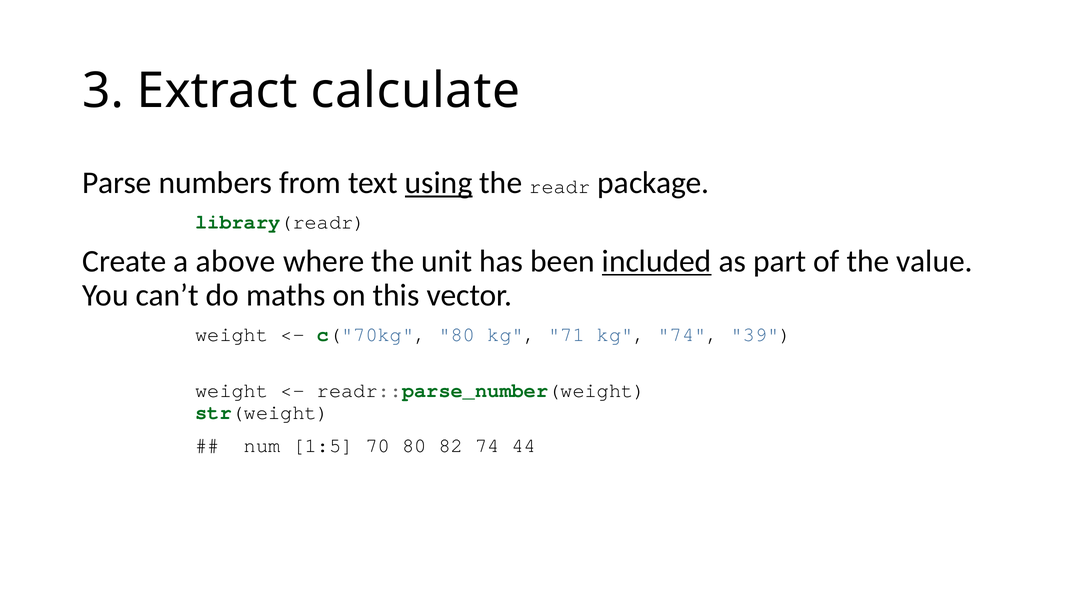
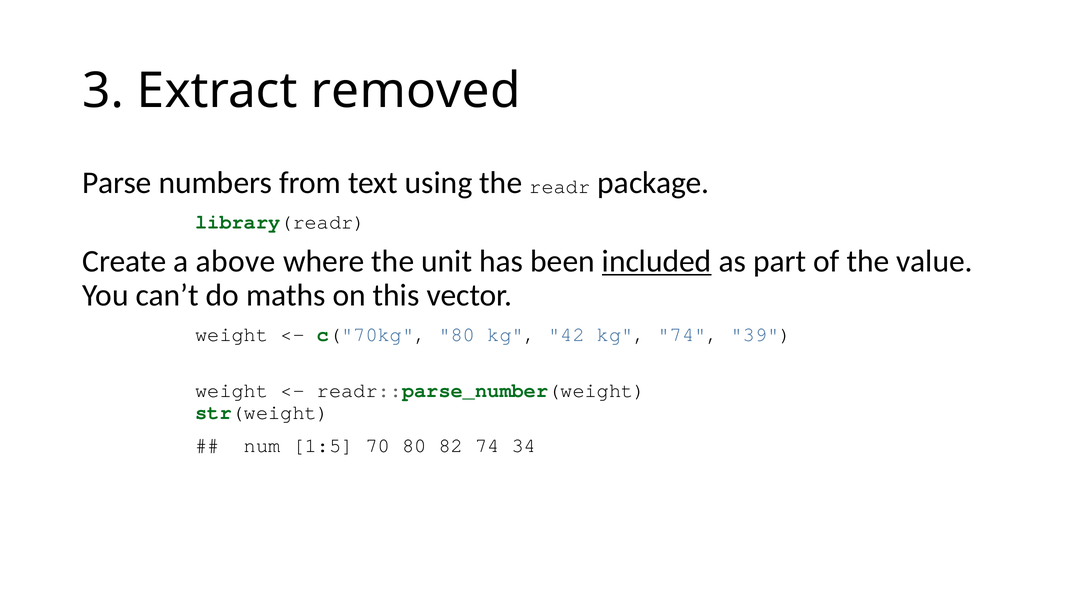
calculate: calculate -> removed (416, 91)
using underline: present -> none (439, 183)
71: 71 -> 42 (566, 335)
44: 44 -> 34 (524, 446)
